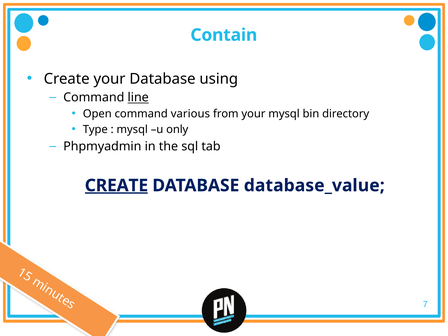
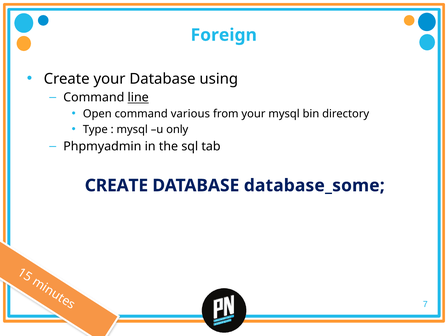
Contain: Contain -> Foreign (224, 35)
CREATE underline: present -> none (116, 186)
database_value: database_value -> database_some (314, 186)
